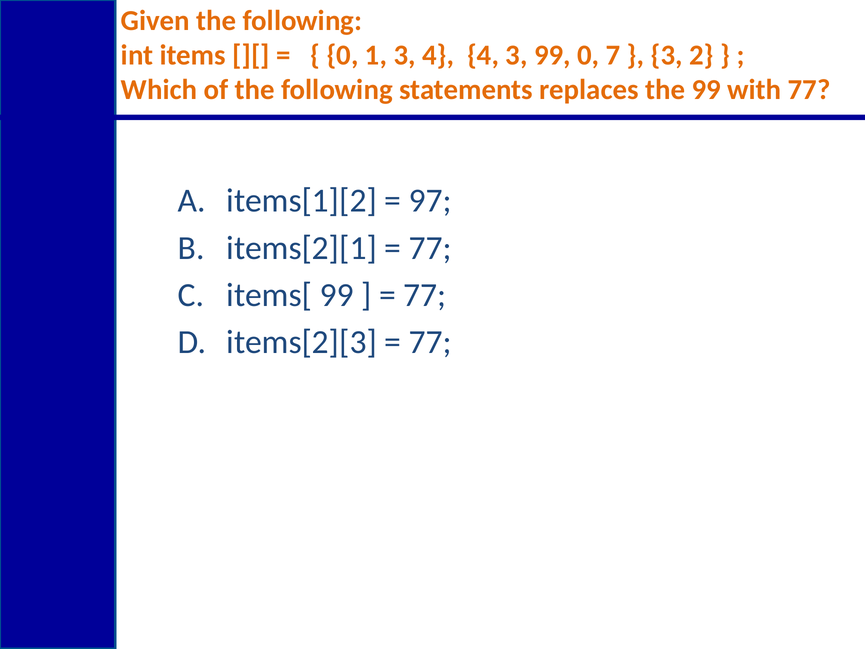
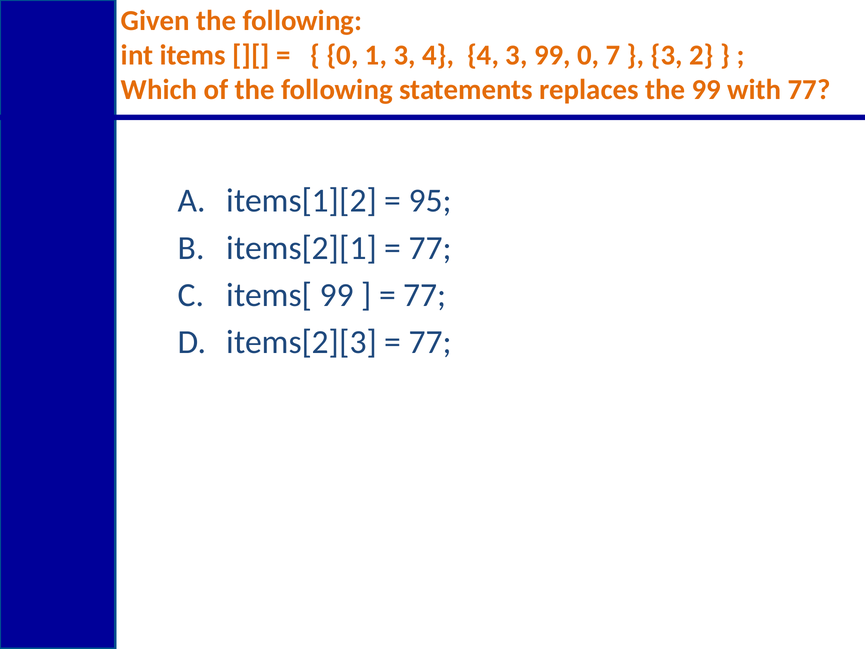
97: 97 -> 95 (430, 201)
